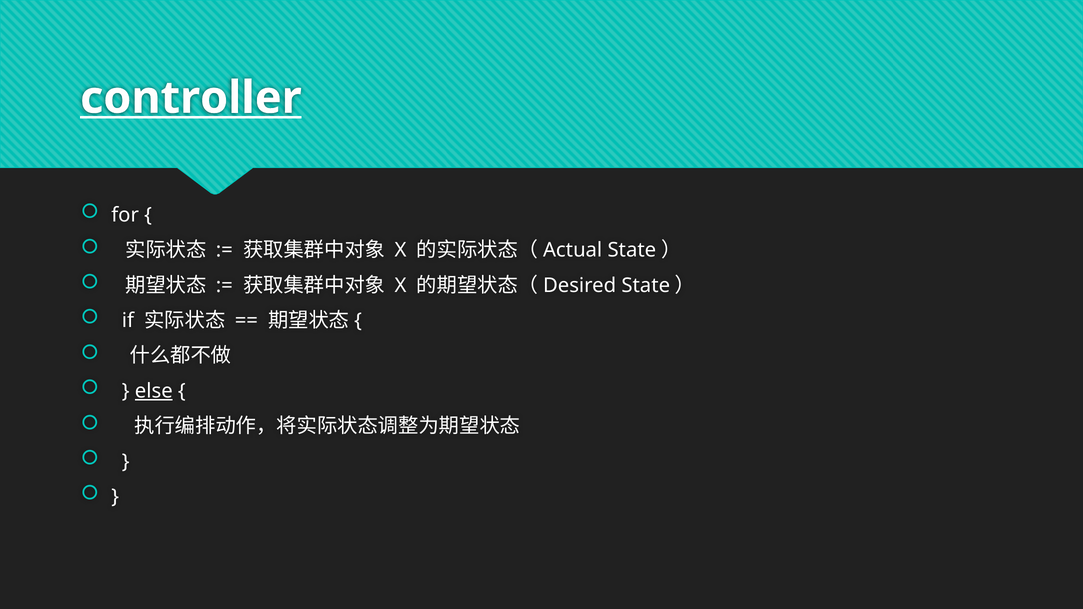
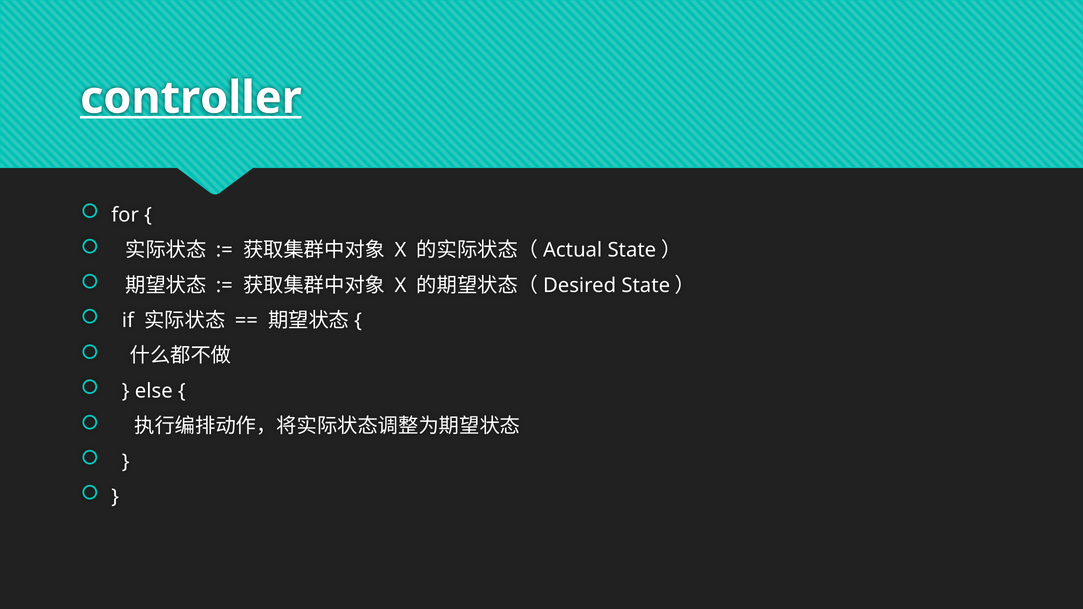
else underline: present -> none (154, 391)
